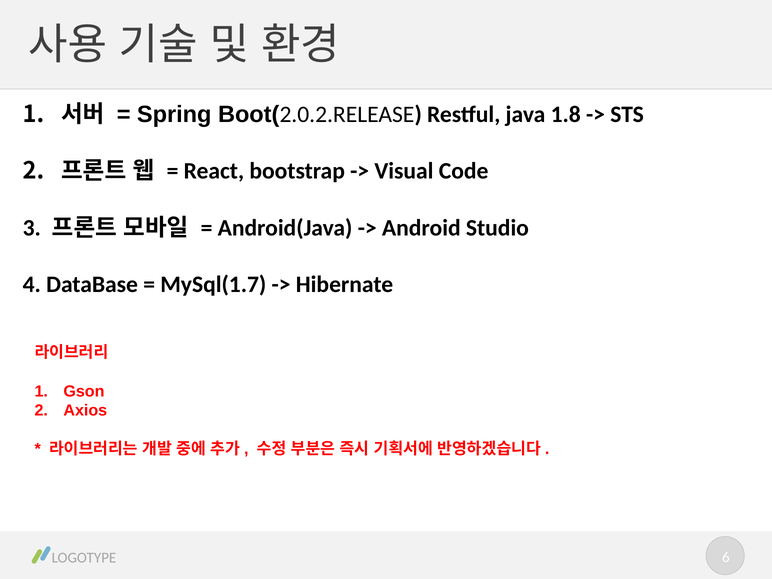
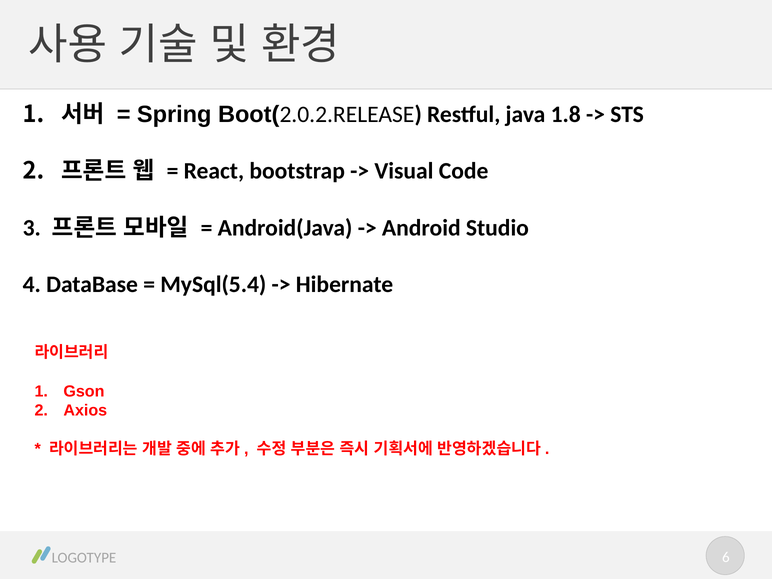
MySql(1.7: MySql(1.7 -> MySql(5.4 (213, 284)
